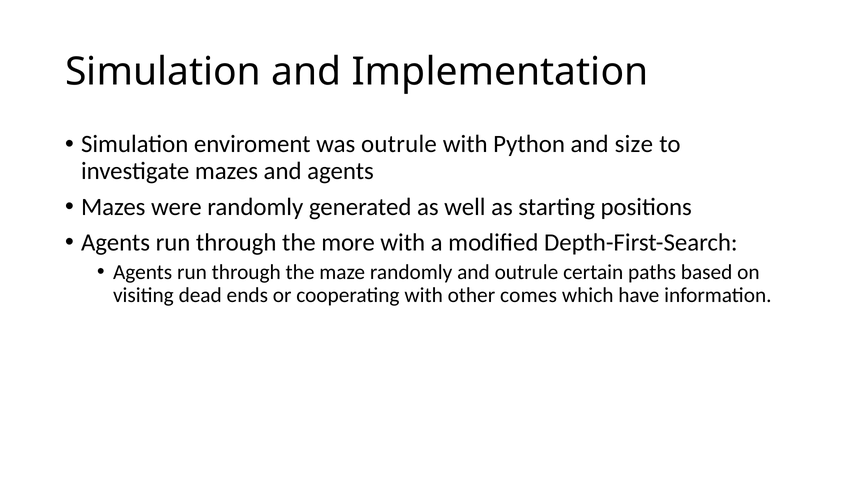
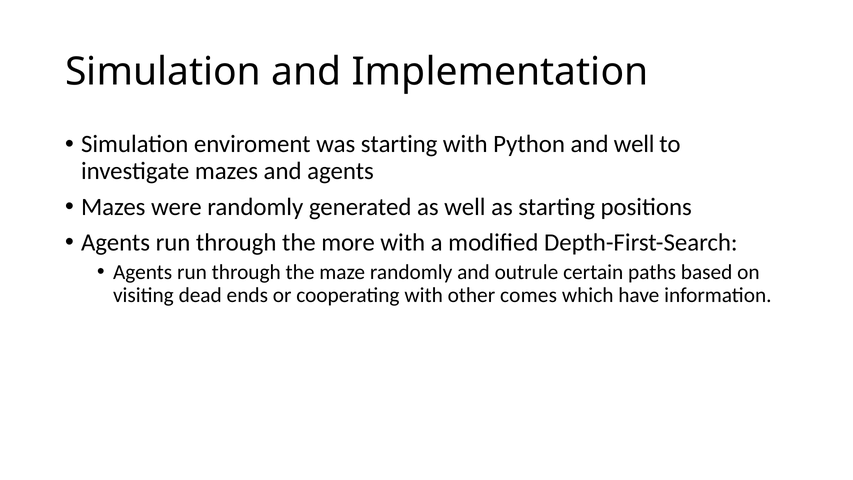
was outrule: outrule -> starting (399, 144)
and size: size -> well (634, 144)
